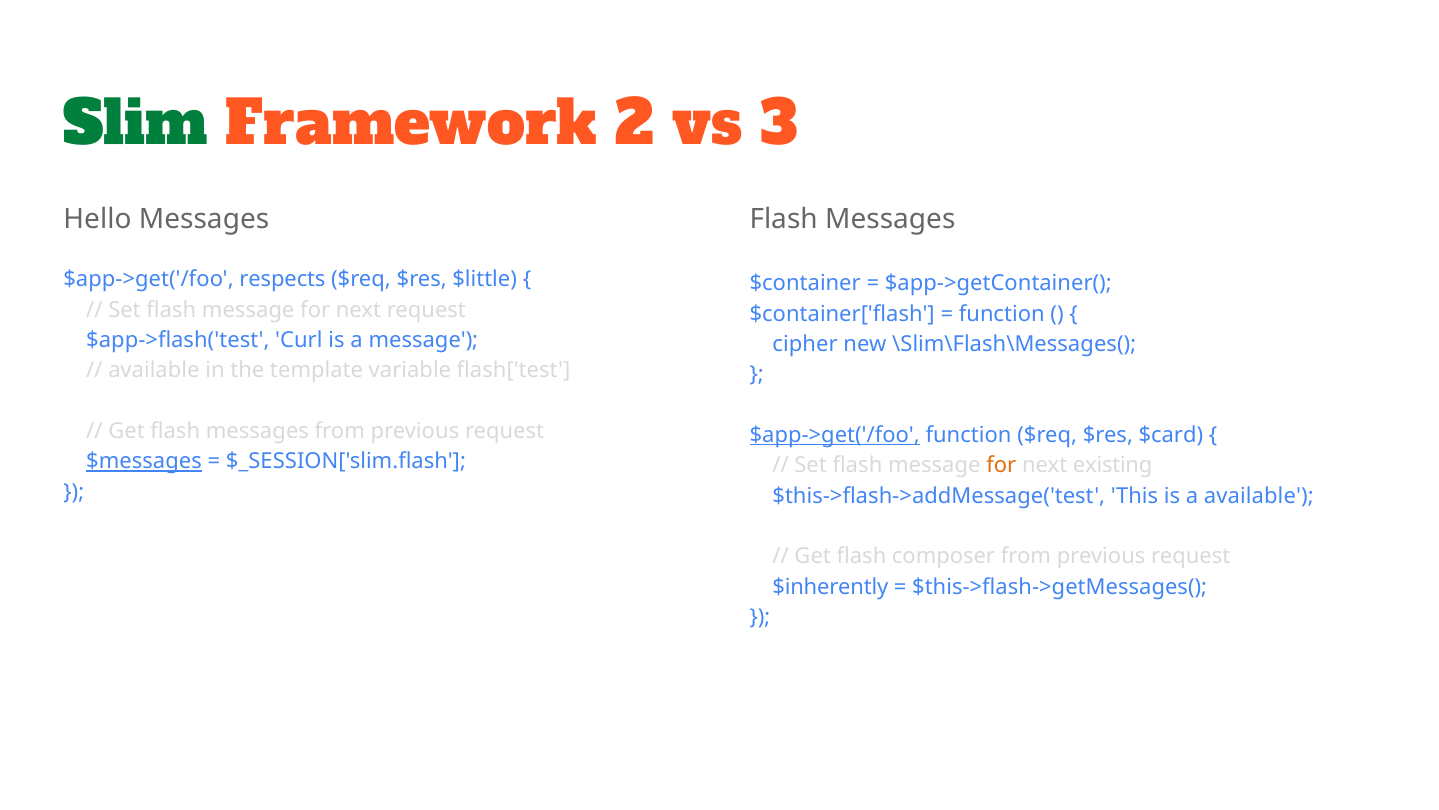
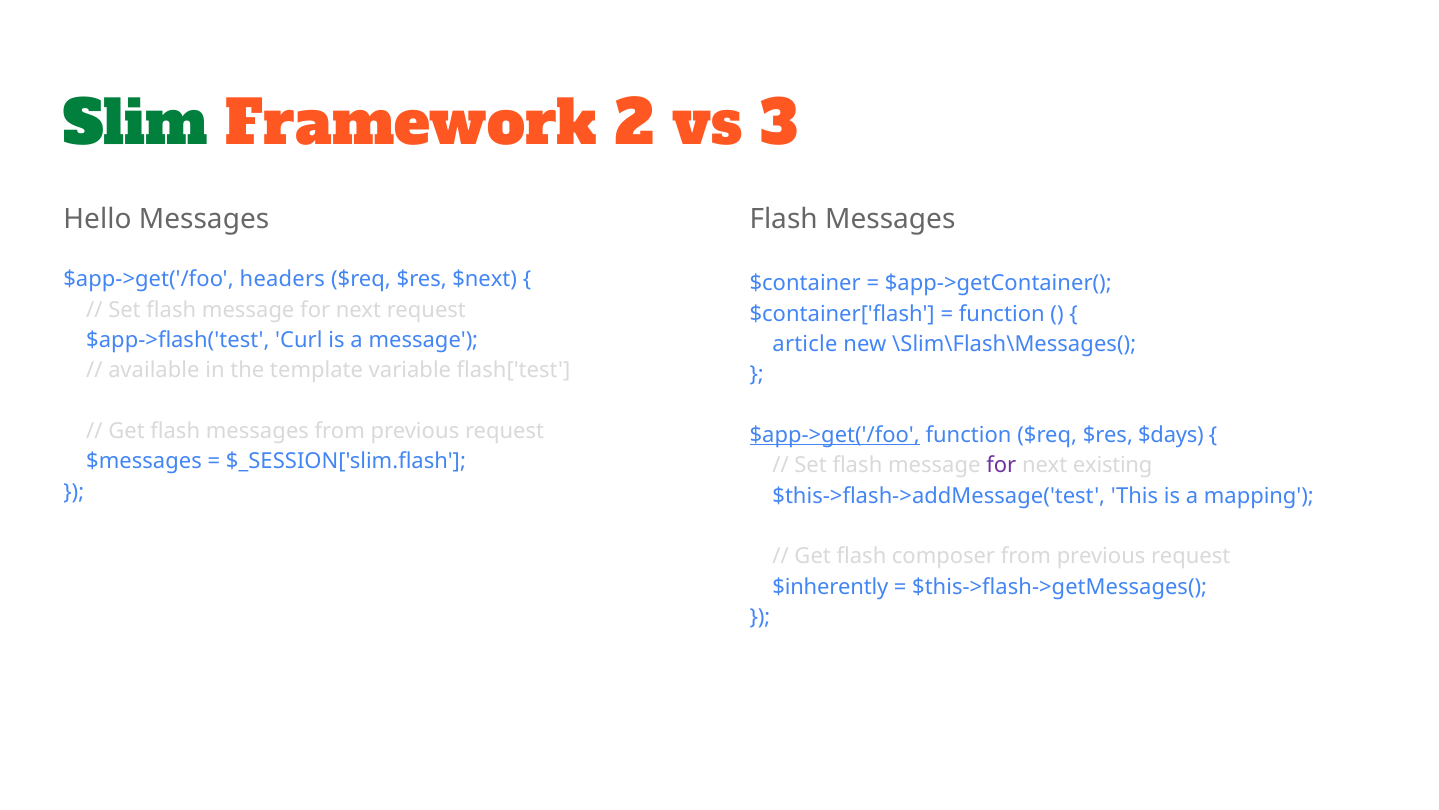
respects: respects -> headers (282, 279)
$little: $little -> $next (485, 279)
cipher: cipher -> article (805, 344)
$card: $card -> $days (1171, 435)
$messages underline: present -> none (144, 461)
for colour: orange -> purple (1001, 465)
a available: available -> mapping (1259, 495)
